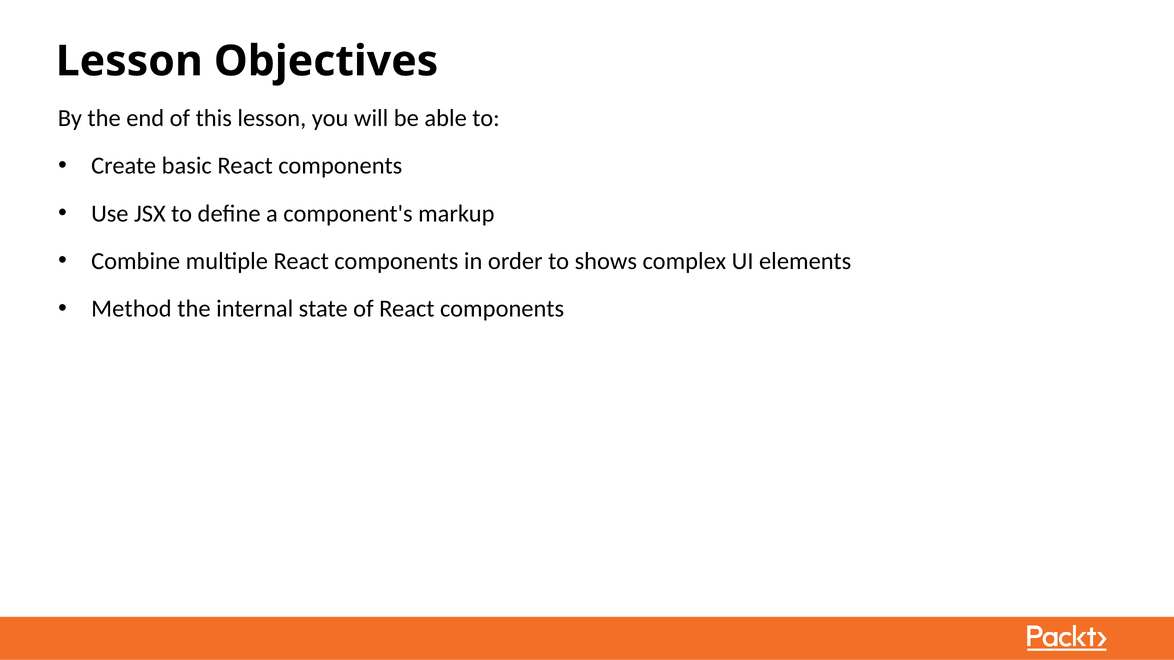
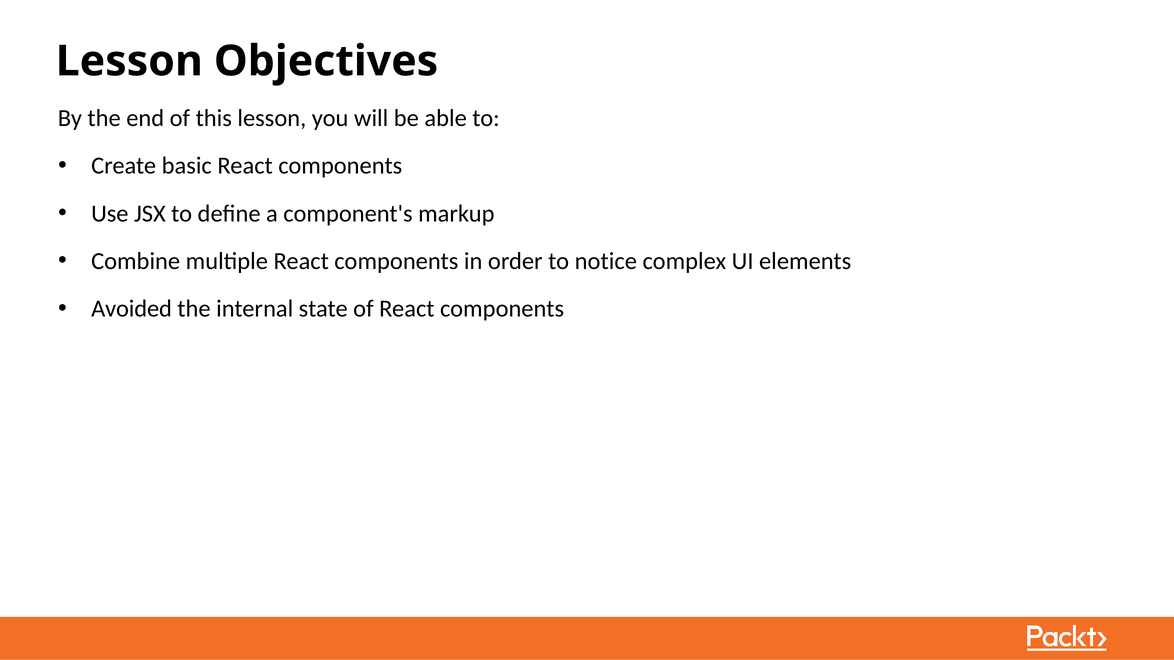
shows: shows -> notice (606, 261)
Method: Method -> Avoided (132, 309)
